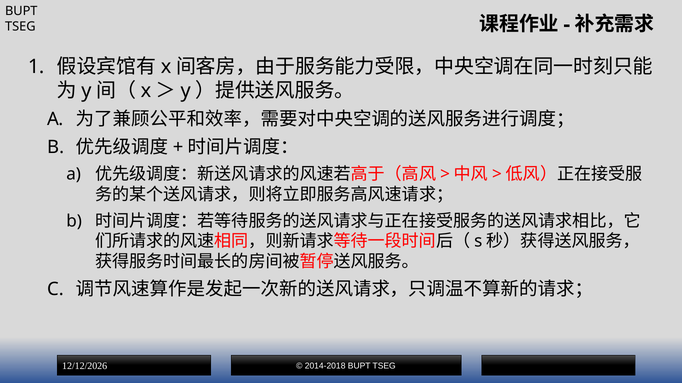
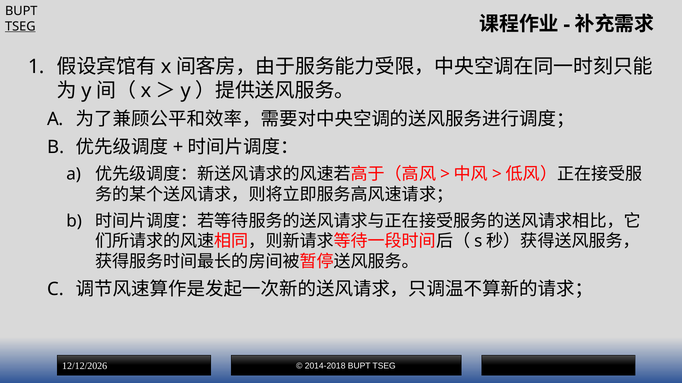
TSEG underline: none -> present (20, 26)
